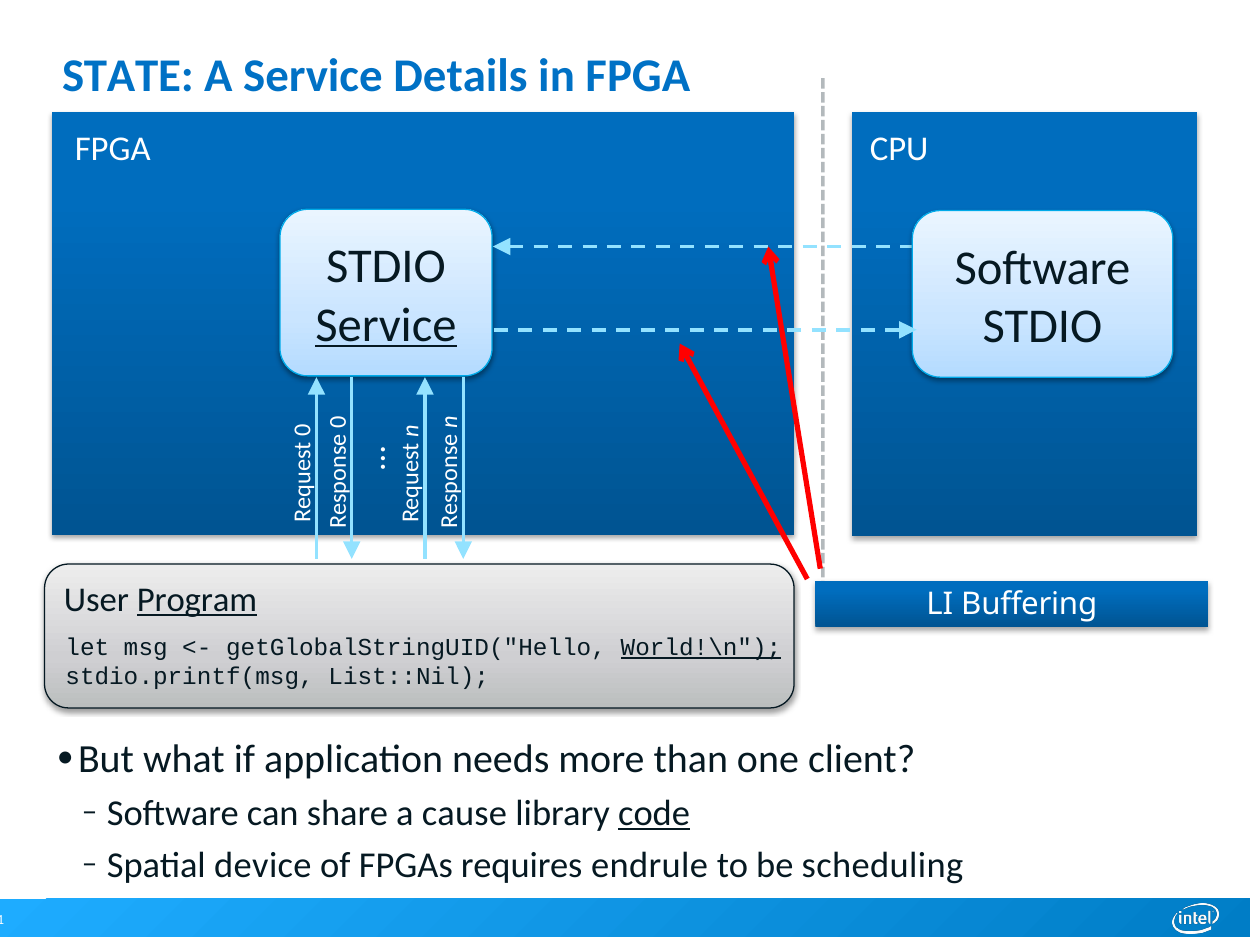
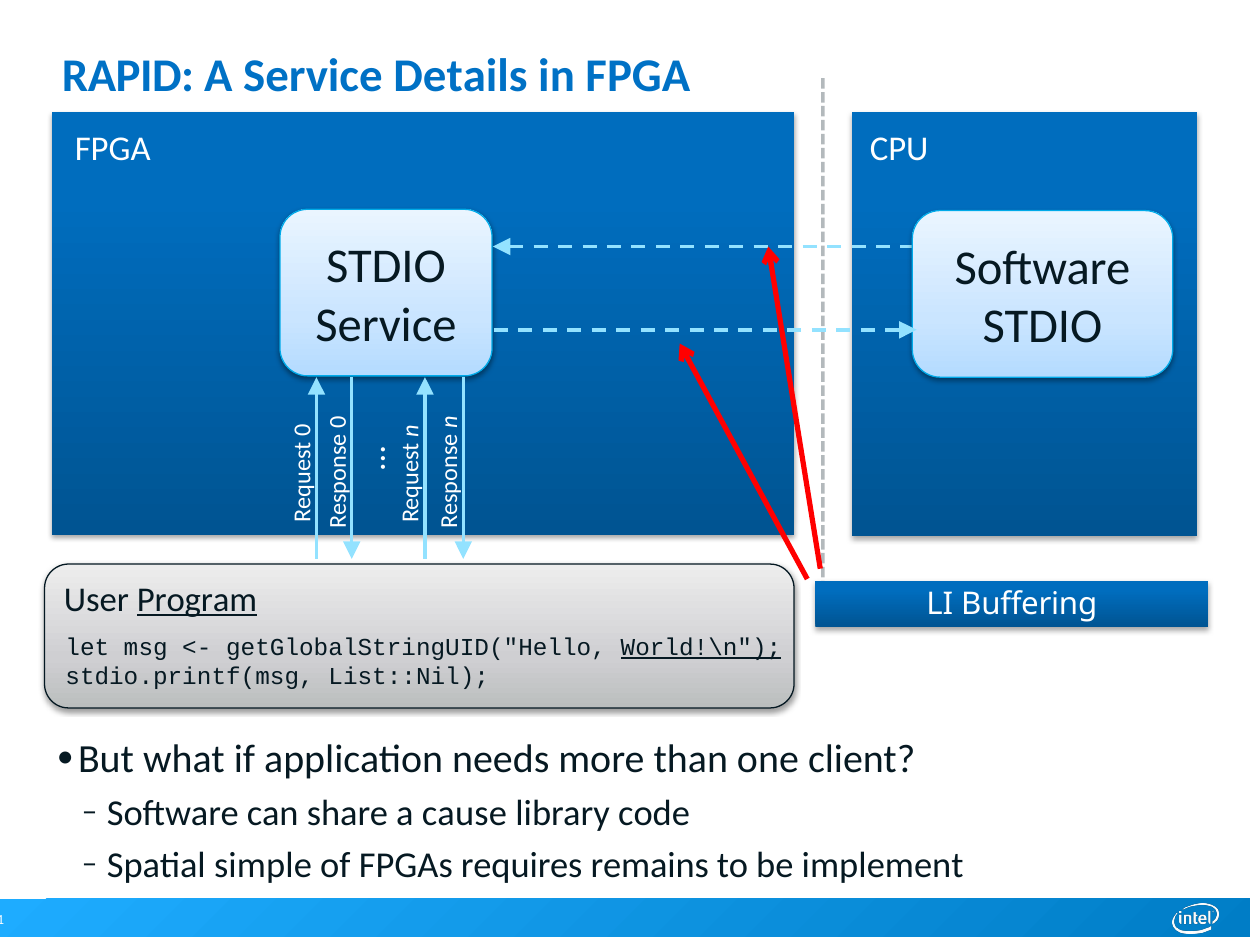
STATE: STATE -> RAPID (128, 76)
Service underline: present -> none (386, 325)
code underline: present -> none (654, 814)
device: device -> simple (263, 866)
endrule: endrule -> remains (650, 866)
scheduling: scheduling -> implement (883, 866)
